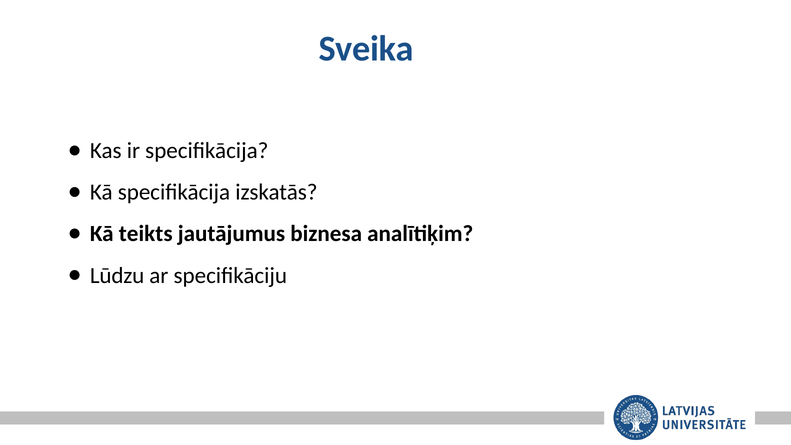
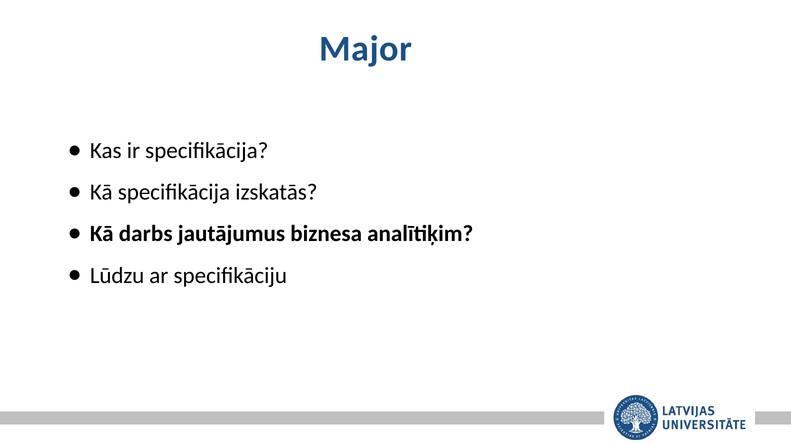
Sveika: Sveika -> Major (366, 49)
teikts: teikts -> darbs (146, 234)
